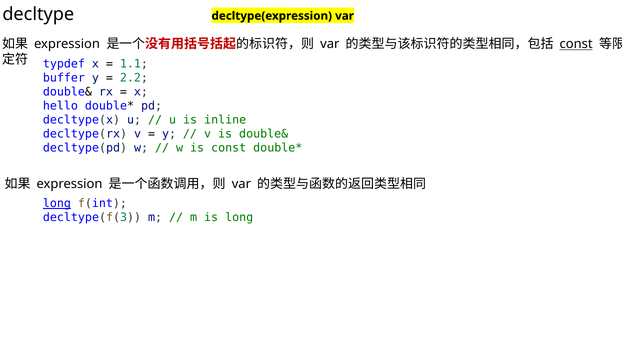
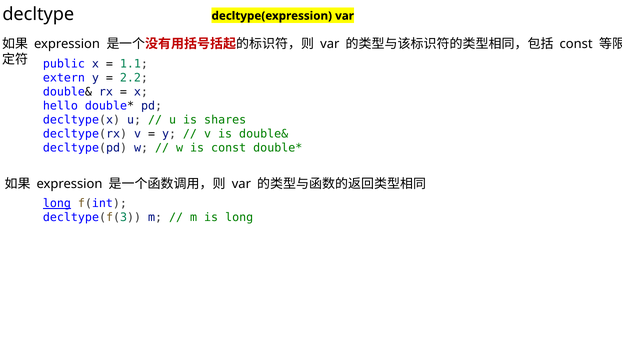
const underline: present -> none (576, 44)
typdef: typdef -> public (64, 64)
buffer: buffer -> extern (64, 78)
inline: inline -> shares (225, 120)
